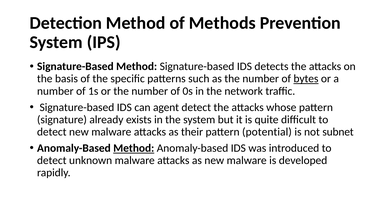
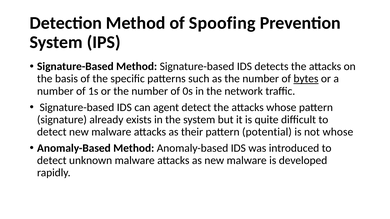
Methods: Methods -> Spoofing (222, 23)
not subnet: subnet -> whose (338, 132)
Method underline: present -> none (134, 148)
